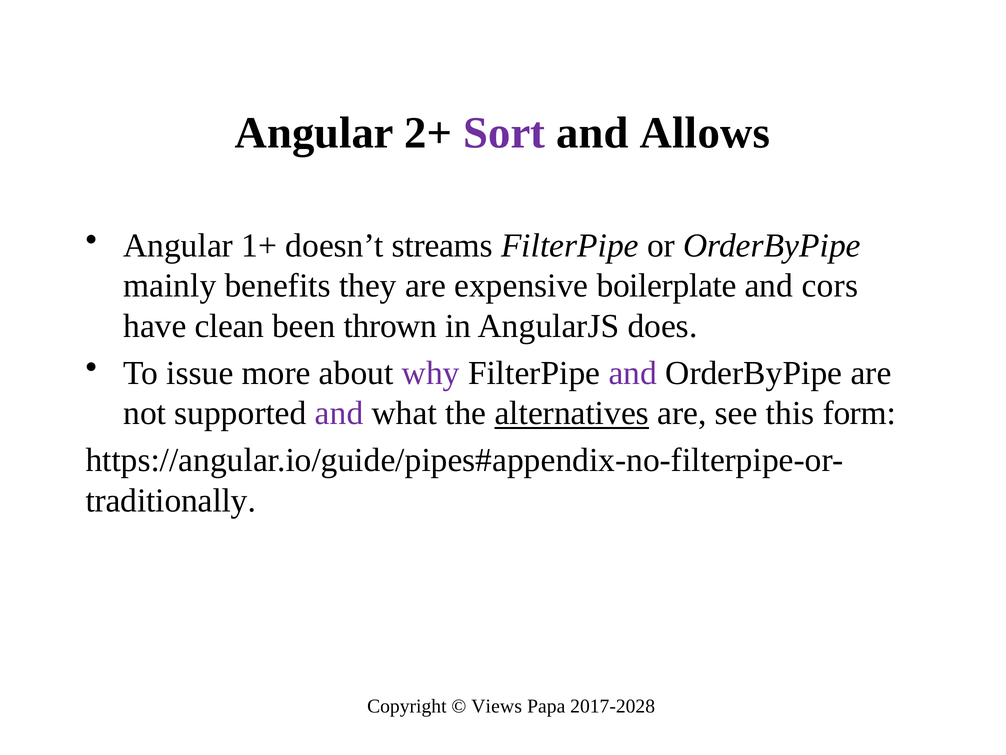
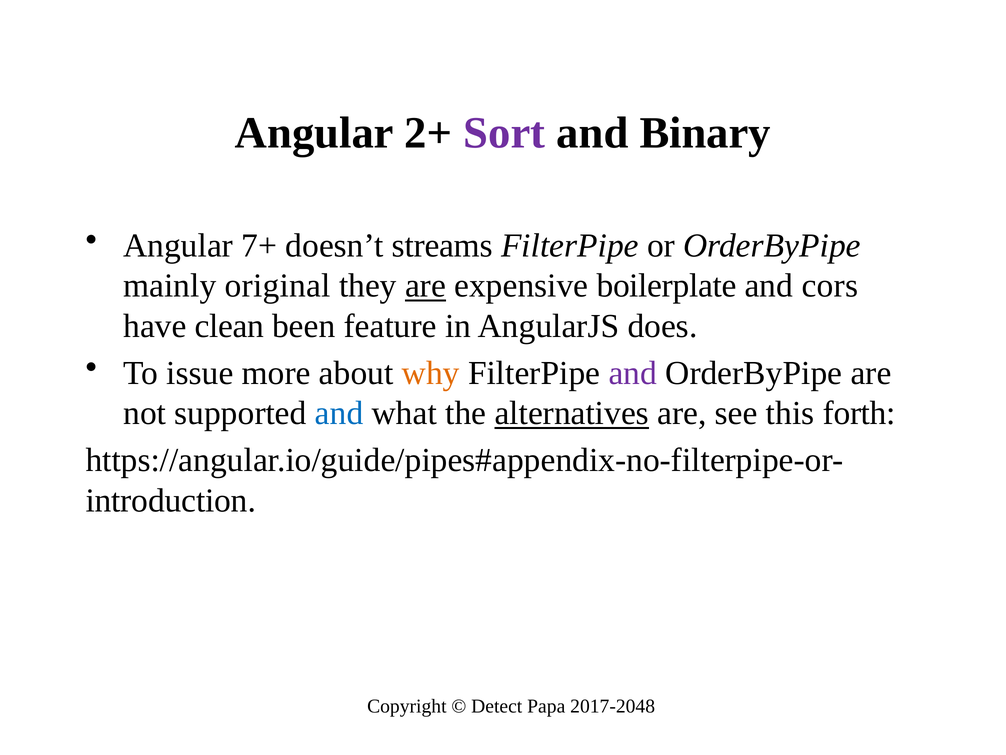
Allows: Allows -> Binary (705, 133)
1+: 1+ -> 7+ (259, 245)
benefits: benefits -> original (278, 286)
are underline: none -> present (425, 286)
thrown: thrown -> feature (390, 326)
why colour: purple -> orange (431, 373)
and colour: purple -> blue (339, 413)
form: form -> forth (859, 413)
traditionally: traditionally -> introduction (171, 500)
Views: Views -> Detect (497, 706)
2017-2028: 2017-2028 -> 2017-2048 (613, 706)
